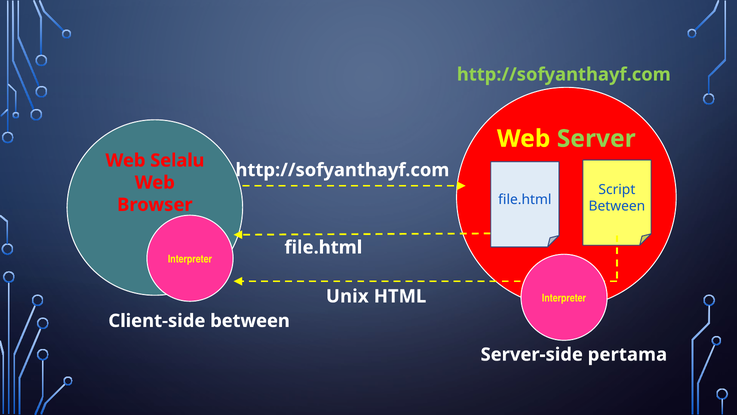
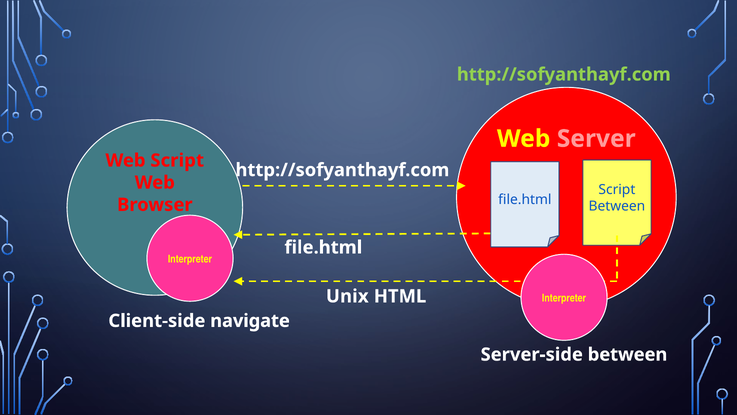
Server colour: light green -> pink (596, 139)
Web Selalu: Selalu -> Script (177, 160)
Client-side between: between -> navigate (250, 321)
Server-side pertama: pertama -> between (628, 354)
